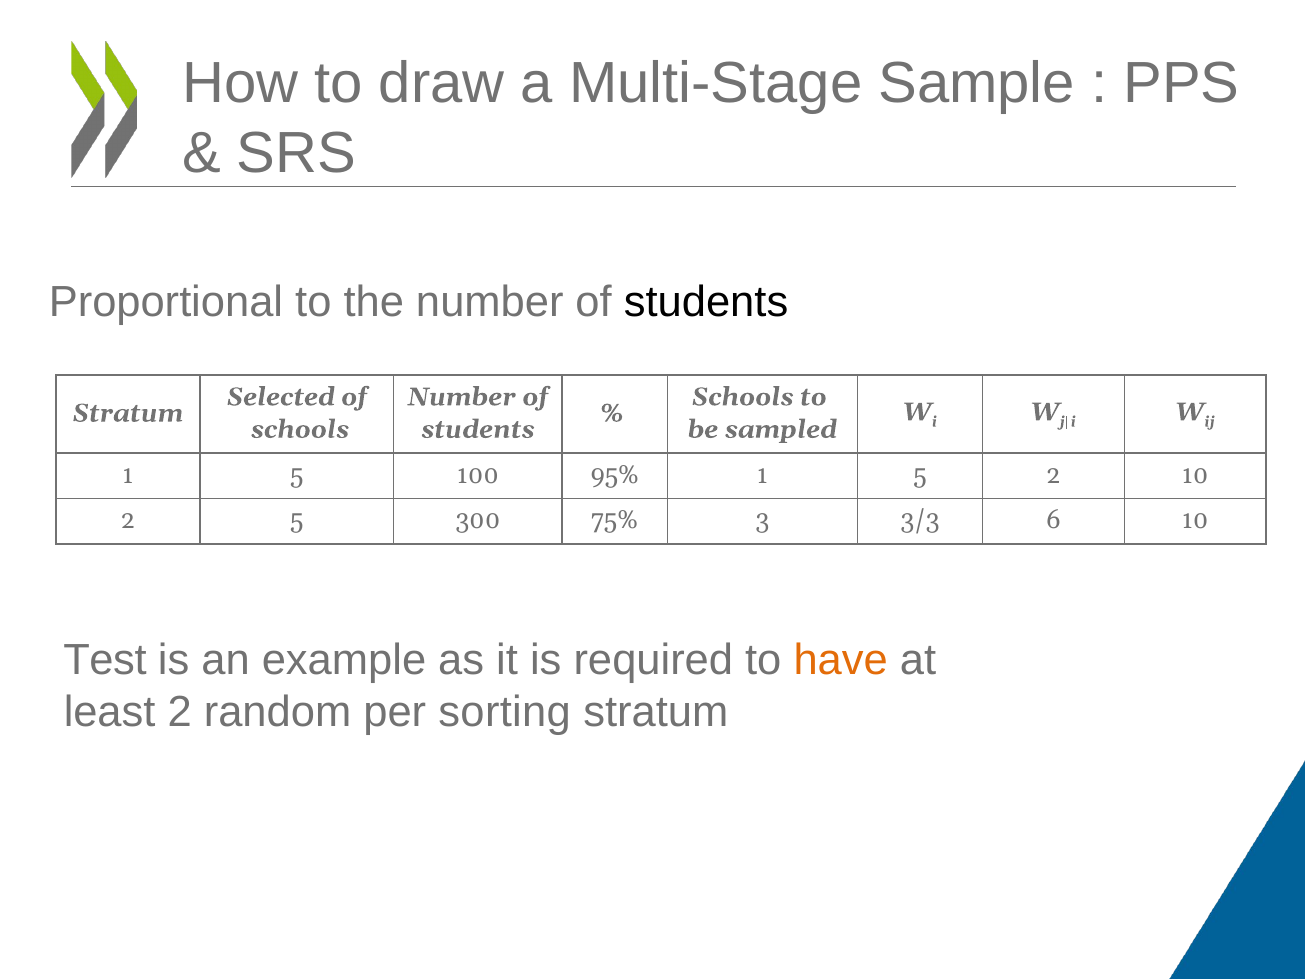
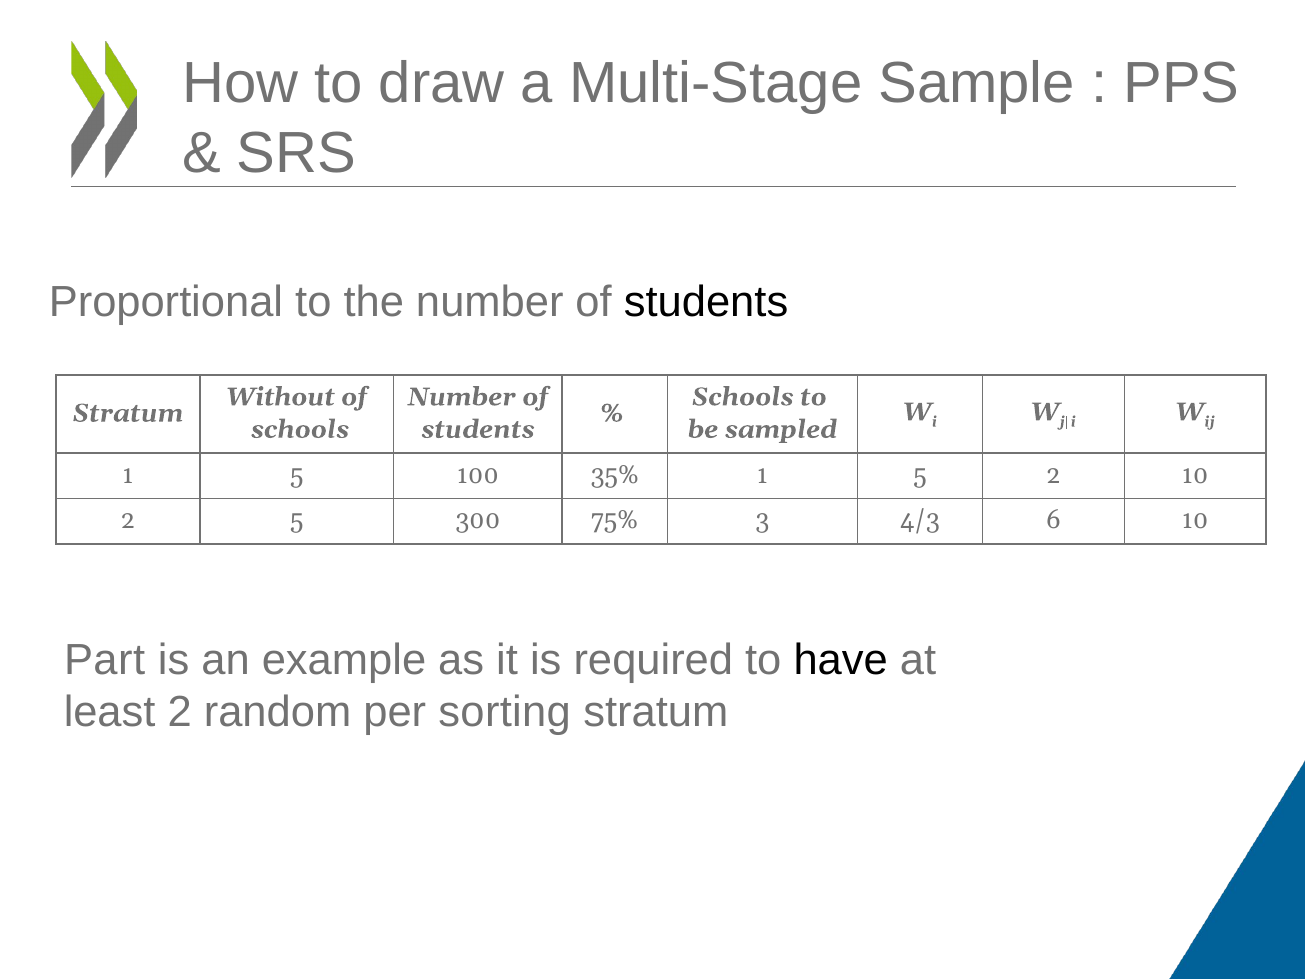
Selected: Selected -> Without (281, 397)
95%: 95% -> 35% (615, 475)
3/3: 3/3 -> 4/3 (920, 520)
Test: Test -> Part (105, 660)
have colour: orange -> black (841, 660)
